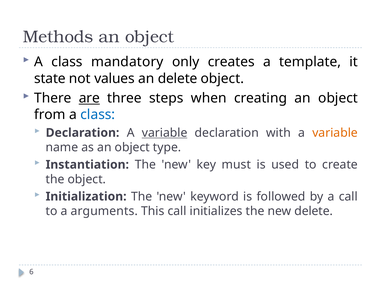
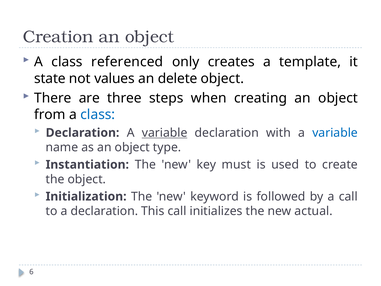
Methods: Methods -> Creation (58, 37)
mandatory: mandatory -> referenced (127, 62)
are underline: present -> none (89, 98)
variable colour: orange -> blue (335, 133)
a arguments: arguments -> declaration (104, 211)
new delete: delete -> actual (314, 211)
